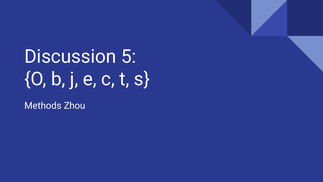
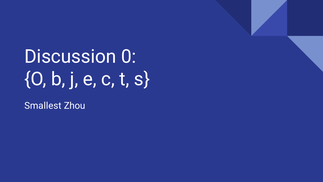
5: 5 -> 0 (129, 56)
Methods: Methods -> Smallest (43, 105)
